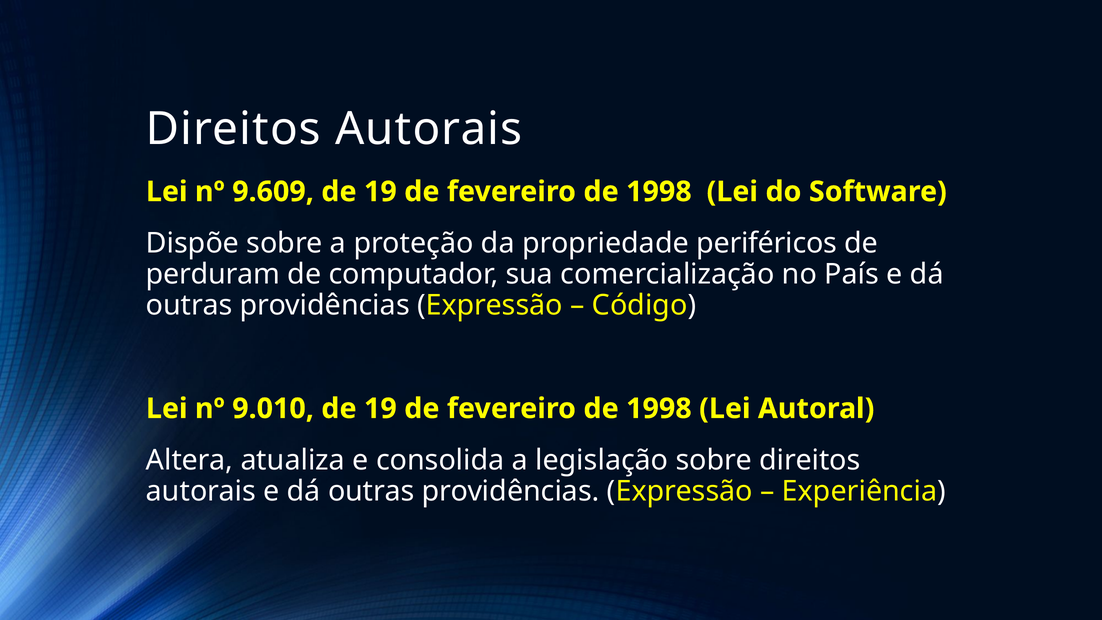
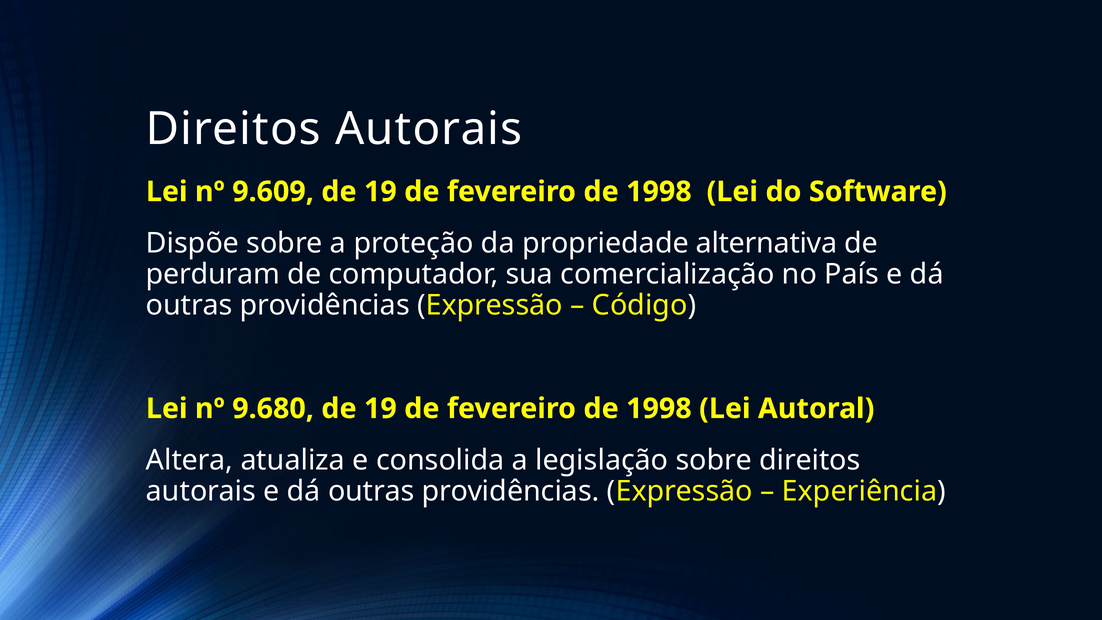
periféricos: periféricos -> alternativa (767, 243)
9.010: 9.010 -> 9.680 (273, 409)
